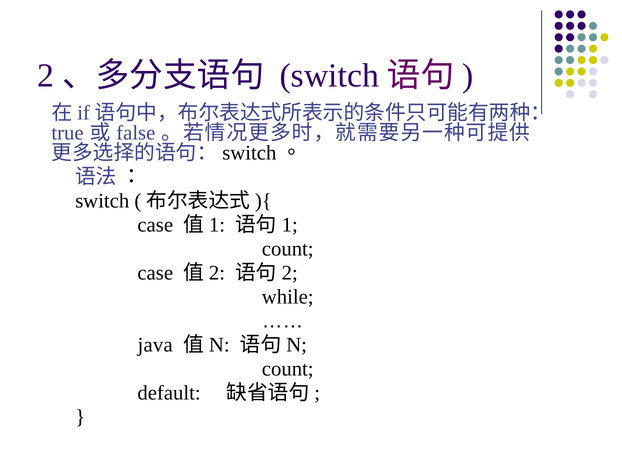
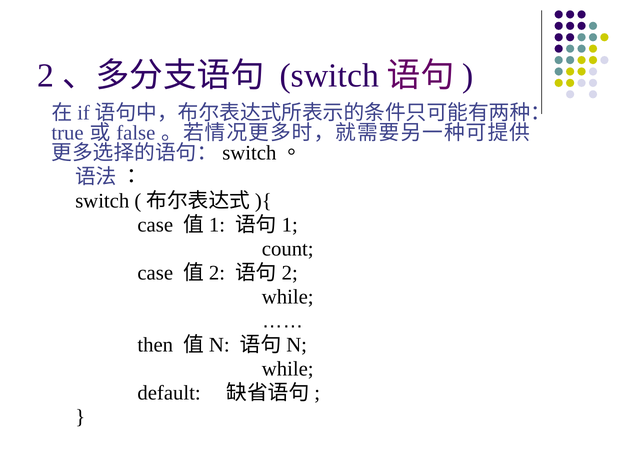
java: java -> then (155, 345)
count: count -> while (288, 369)
